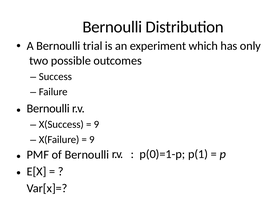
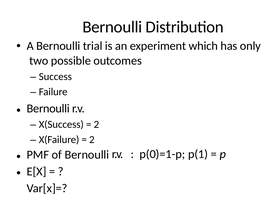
9: 9 -> 2 (96, 125)
9: 9 -> 2 (92, 140)
